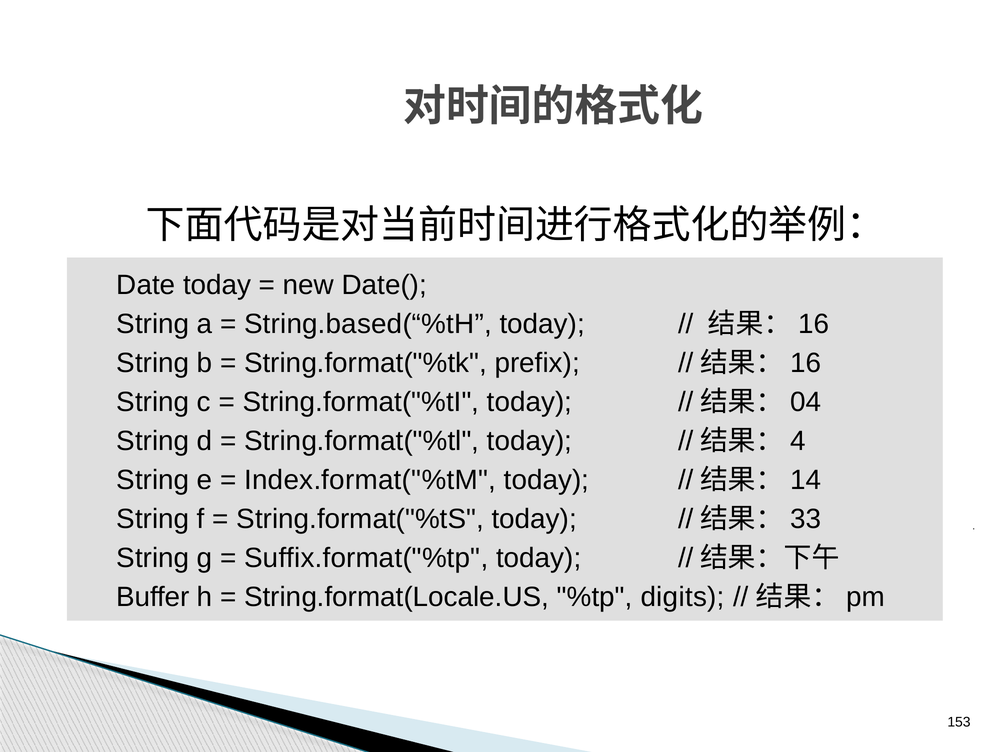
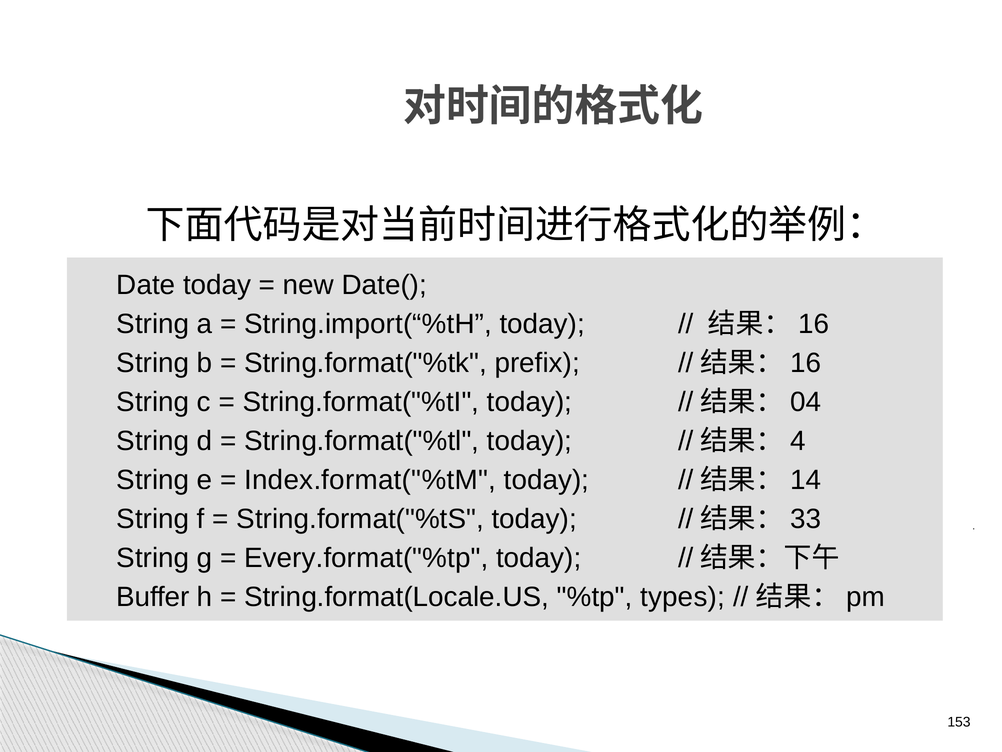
String.based(“%tH: String.based(“%tH -> String.import(“%tH (368, 324)
Suffix.format("%tp: Suffix.format("%tp -> Every.format("%tp (366, 558)
digits: digits -> types (683, 597)
